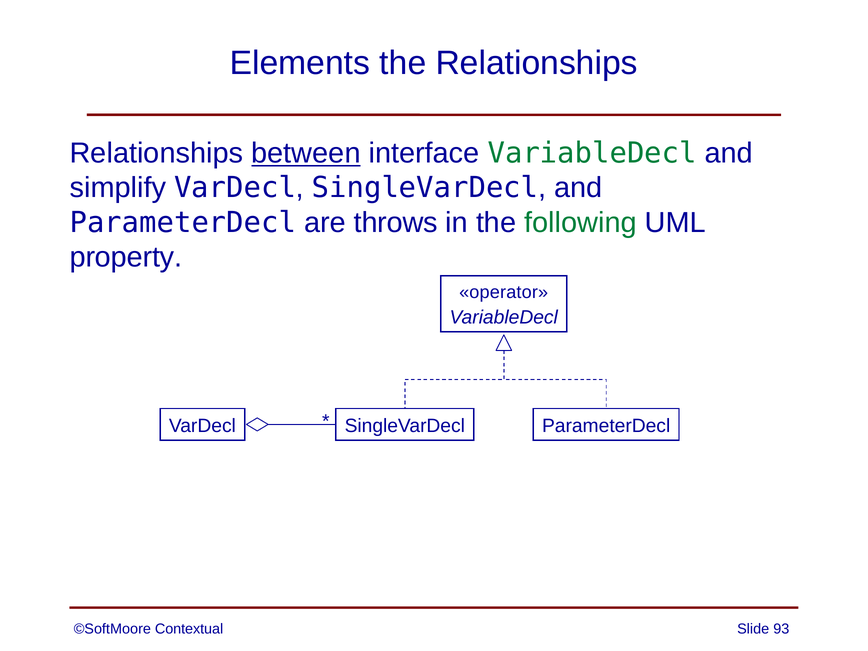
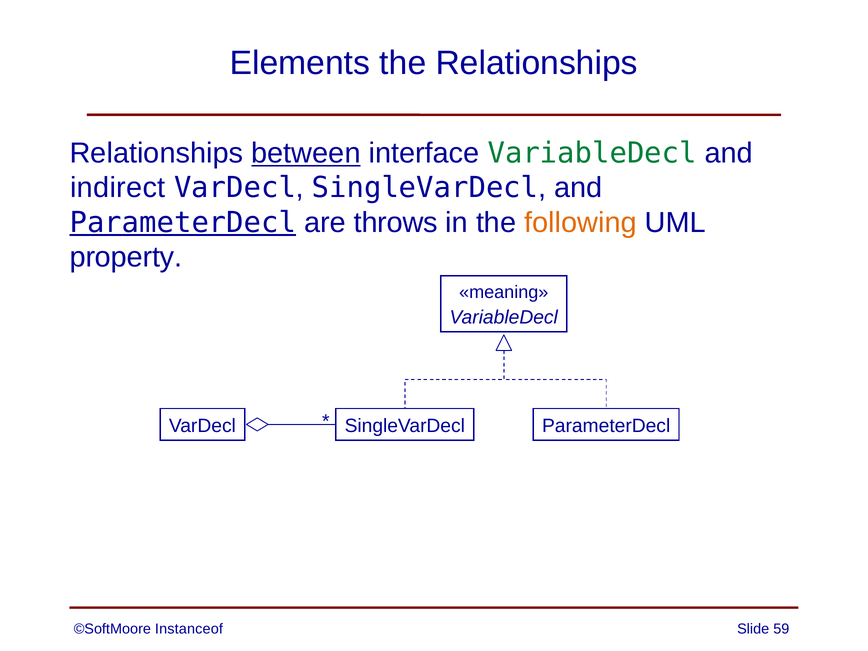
simplify: simplify -> indirect (118, 188)
ParameterDecl underline: none -> present (183, 223)
following colour: green -> orange (580, 223)
operator: operator -> meaning (504, 292)
Contextual: Contextual -> Instanceof (189, 629)
93: 93 -> 59 (781, 629)
